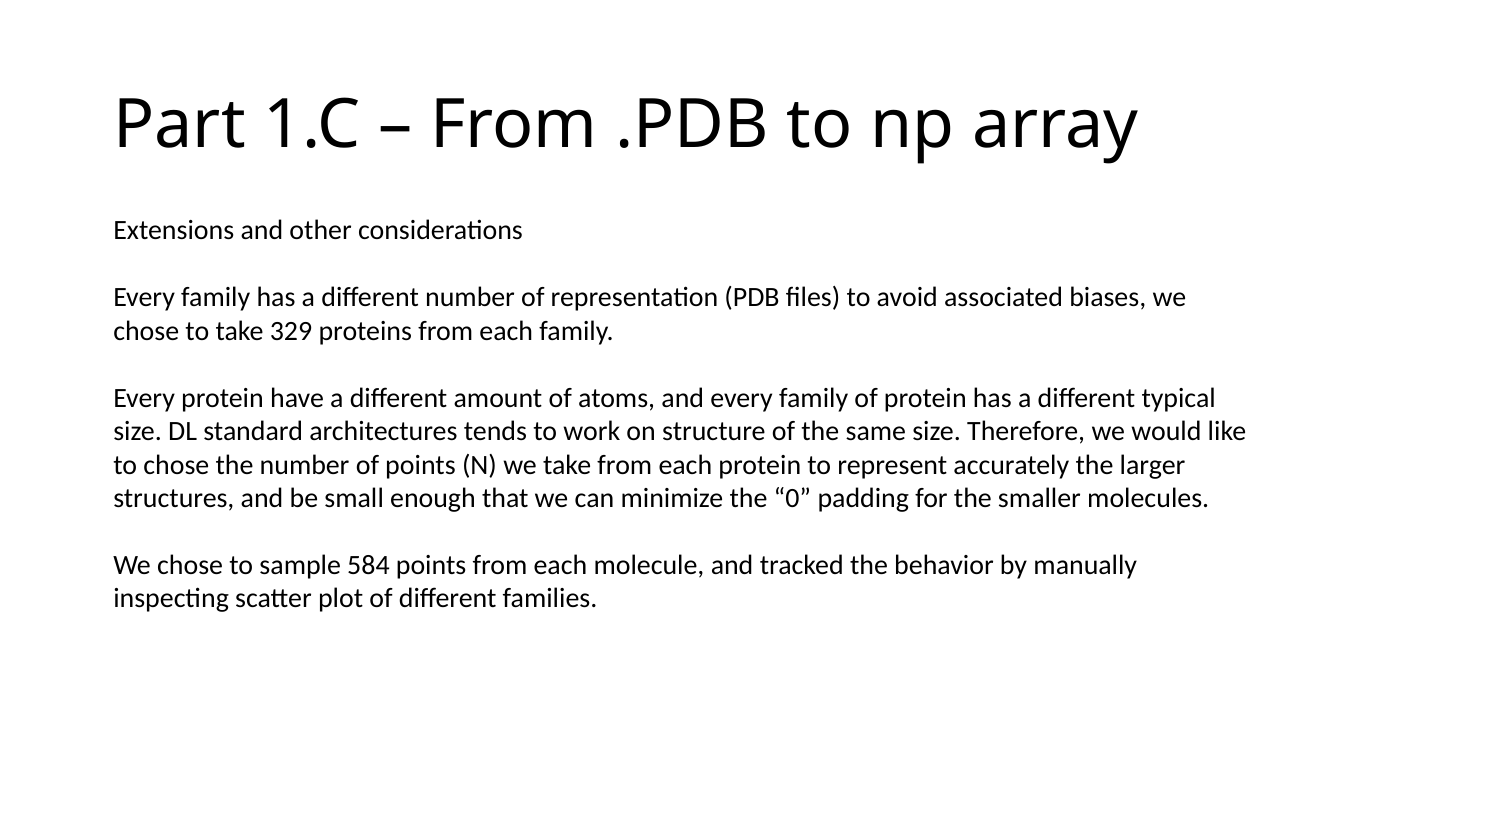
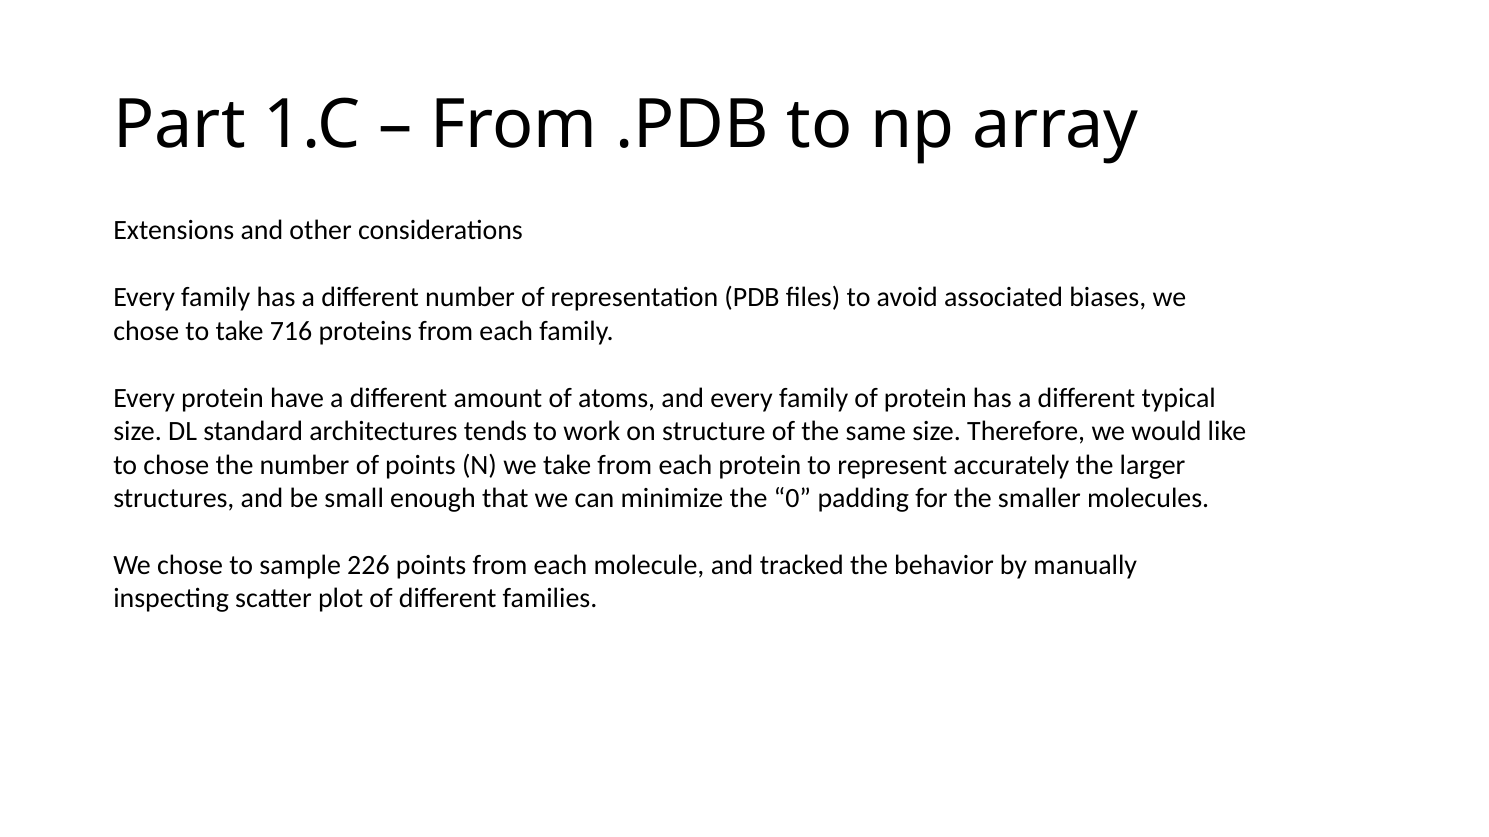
329: 329 -> 716 (291, 331)
584: 584 -> 226 (368, 566)
